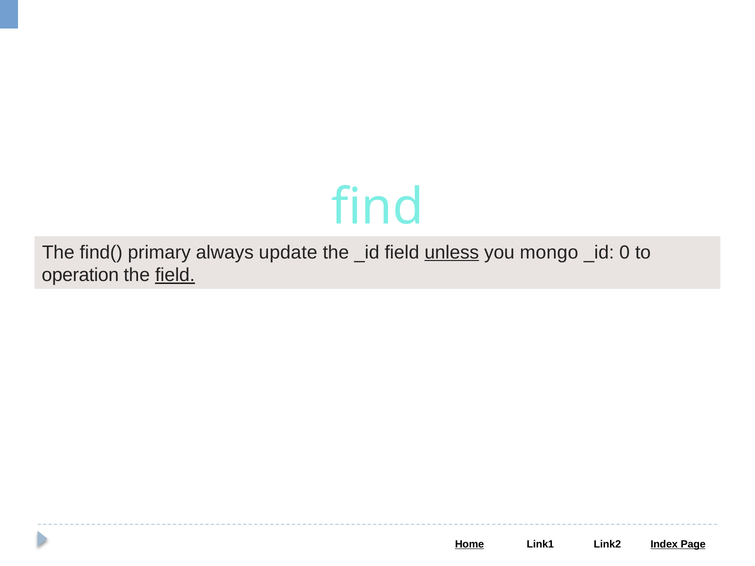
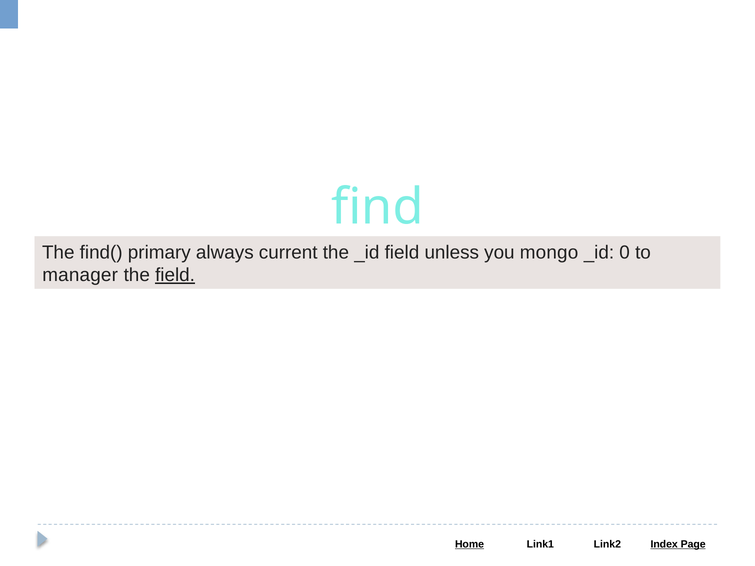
update: update -> current (288, 253)
unless underline: present -> none (452, 253)
operation: operation -> manager (80, 275)
